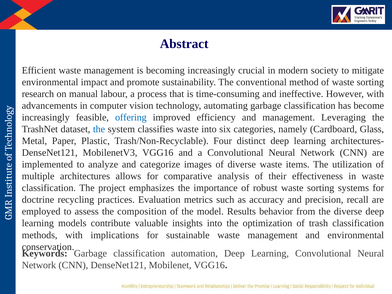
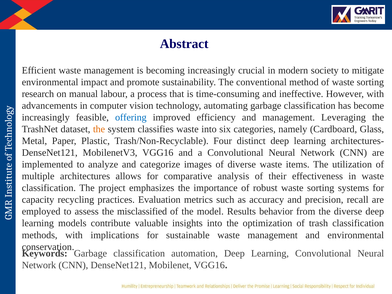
the colour: blue -> orange (99, 129)
doctrine: doctrine -> capacity (38, 200)
composition: composition -> misclassified (142, 212)
